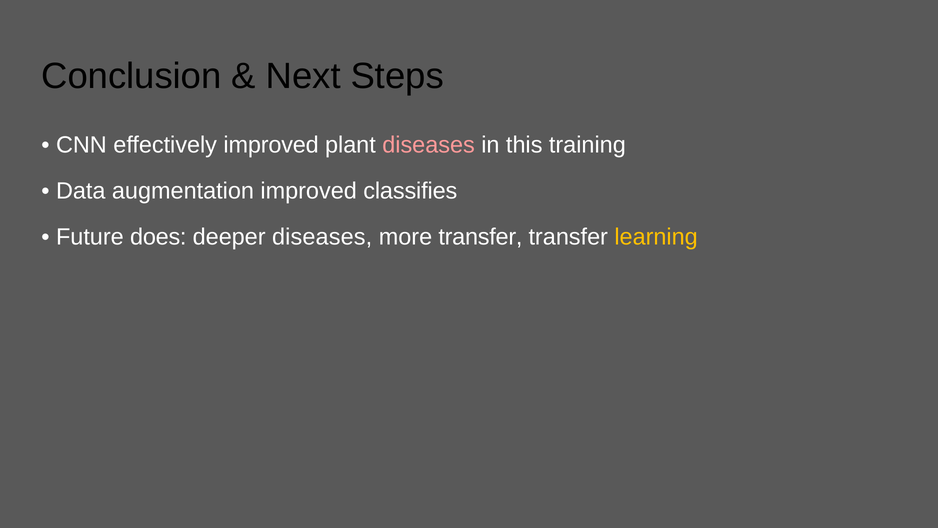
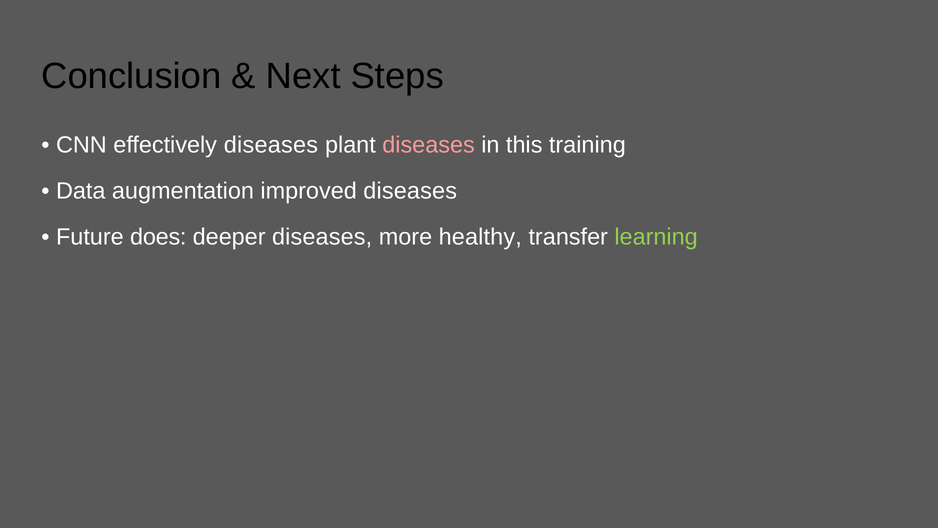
effectively improved: improved -> diseases (271, 145)
improved classifies: classifies -> diseases (410, 191)
more transfer: transfer -> healthy (480, 237)
learning colour: yellow -> light green (656, 237)
